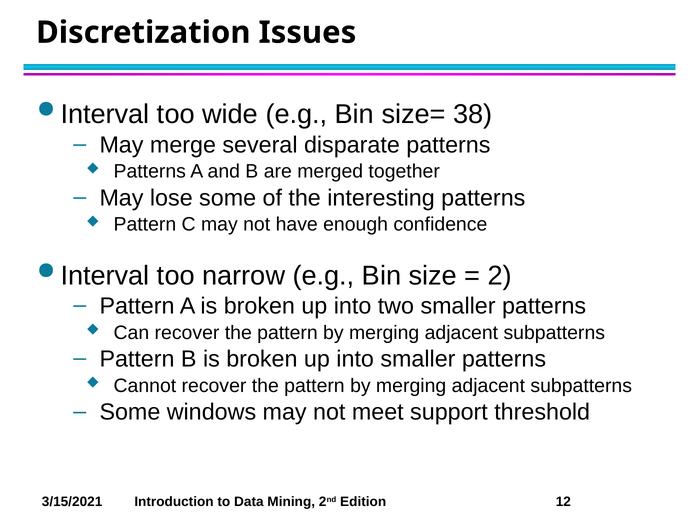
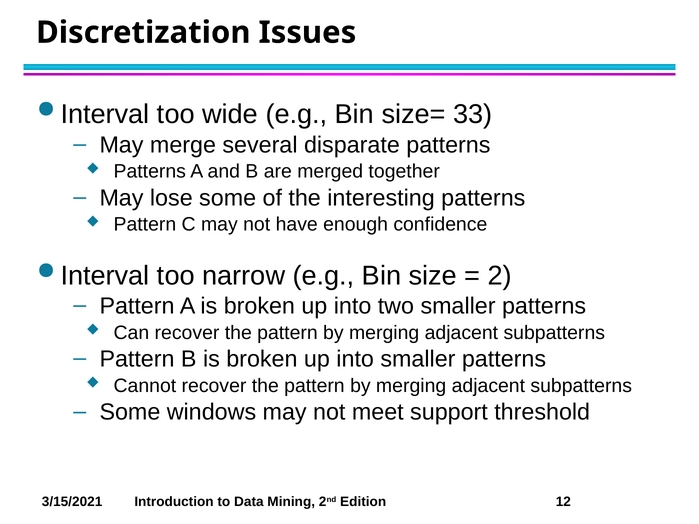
38: 38 -> 33 (473, 114)
